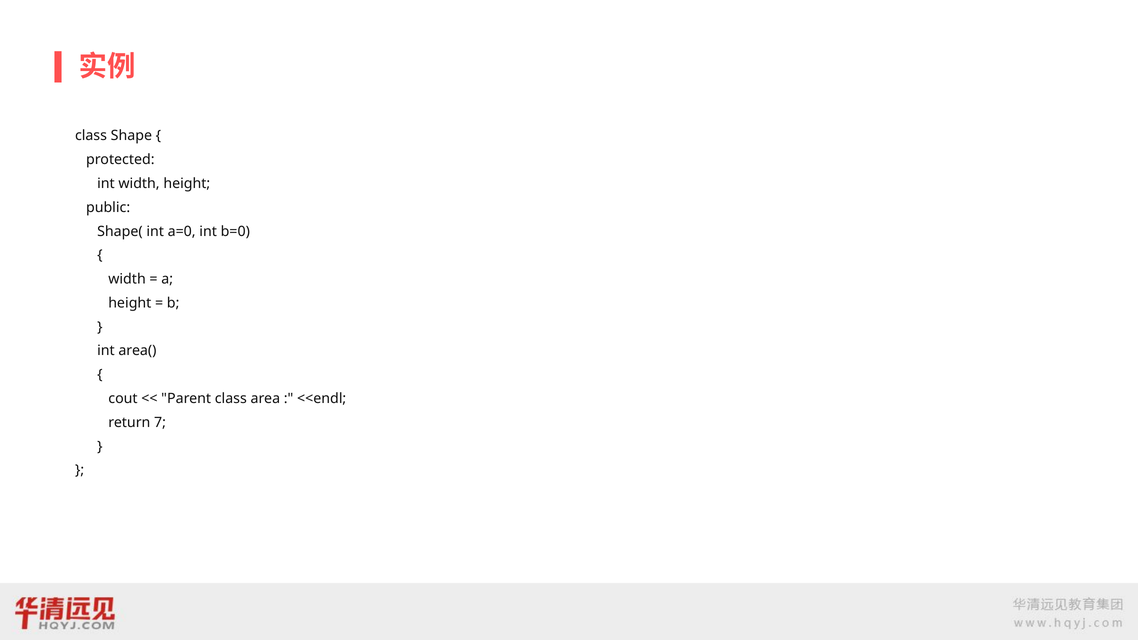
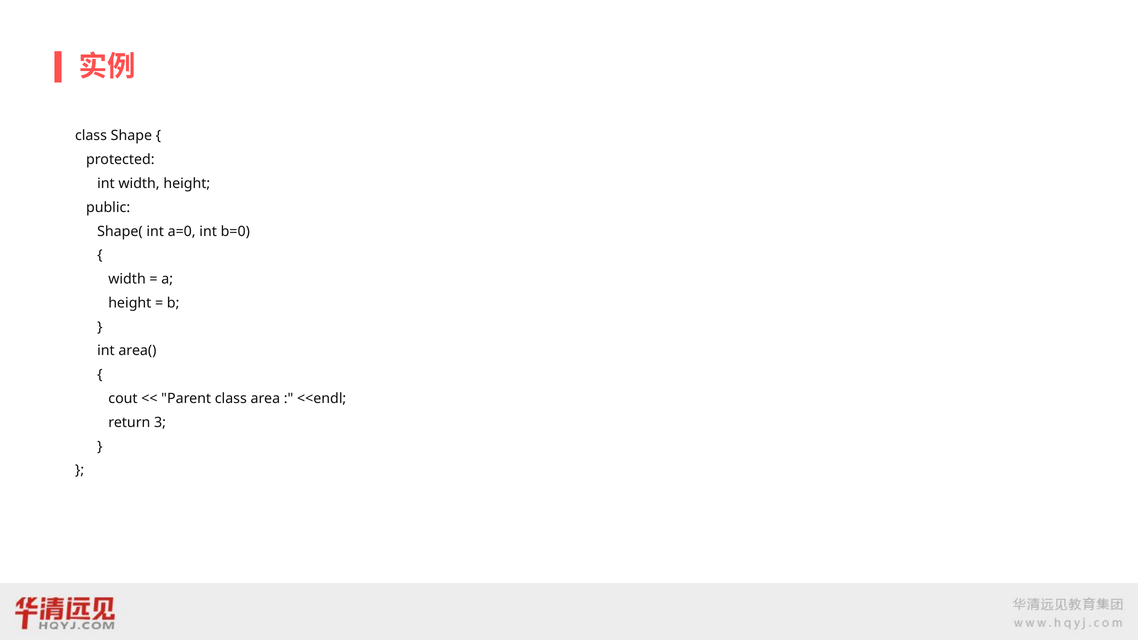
7: 7 -> 3 (160, 423)
